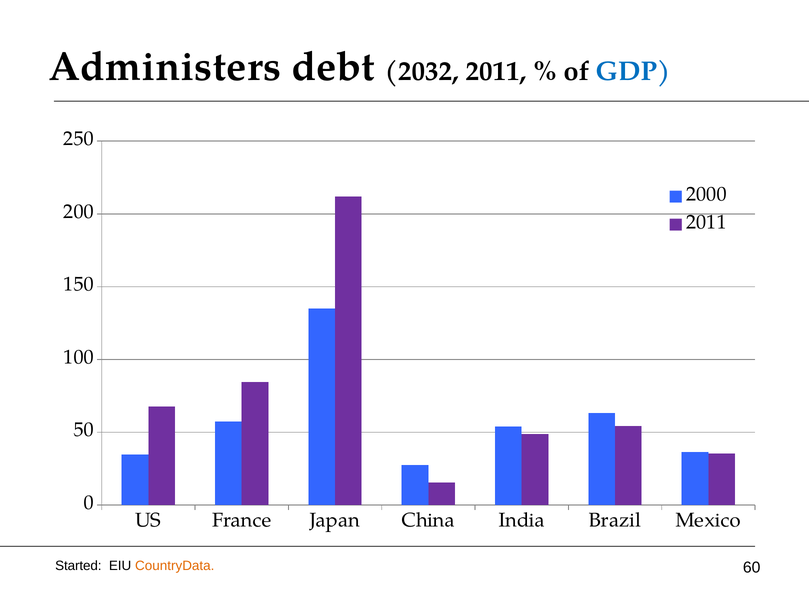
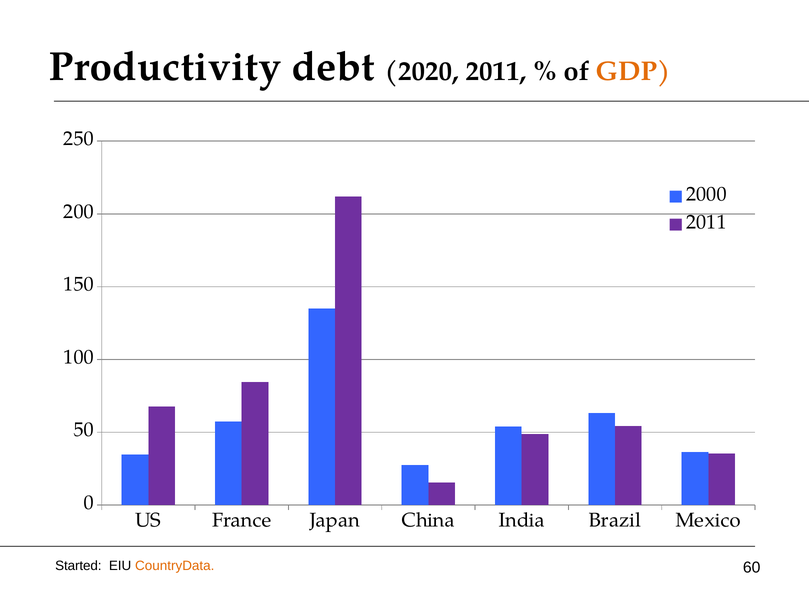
Administers: Administers -> Productivity (165, 67)
2032: 2032 -> 2020 (422, 71)
GDP colour: blue -> orange (633, 71)
